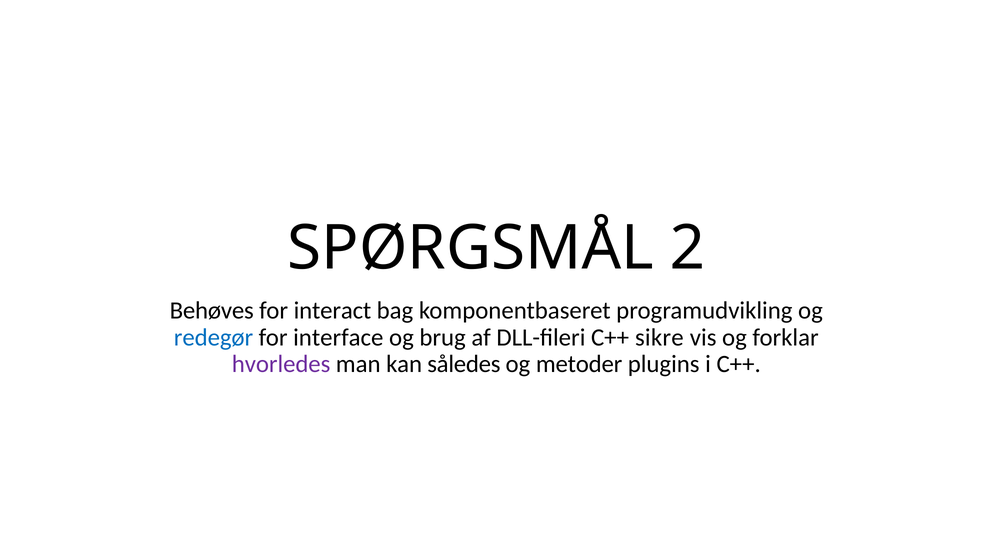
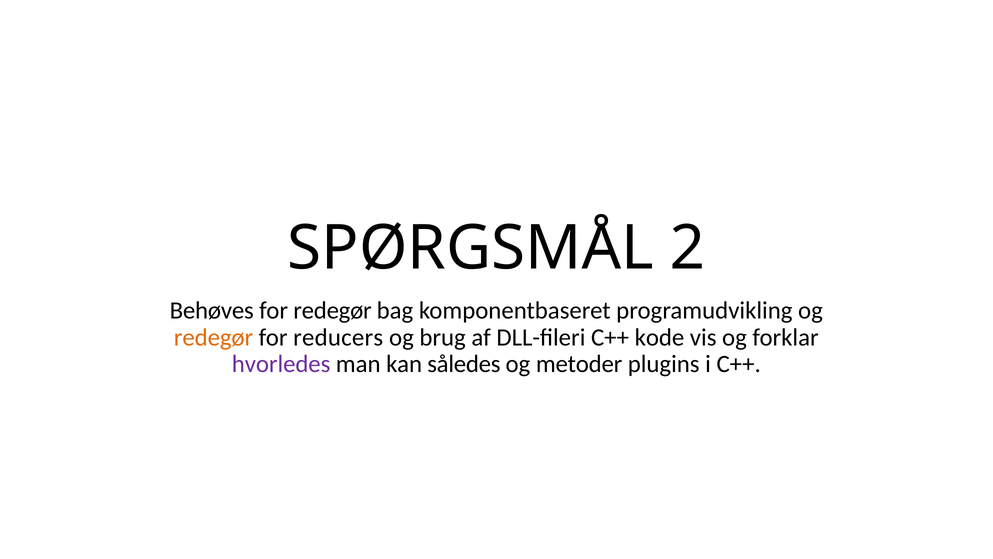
for interact: interact -> redegør (333, 310)
redegør colour: blue -> orange (214, 337)
interface: interface -> reducers (338, 337)
sikre: sikre -> kode (660, 337)
